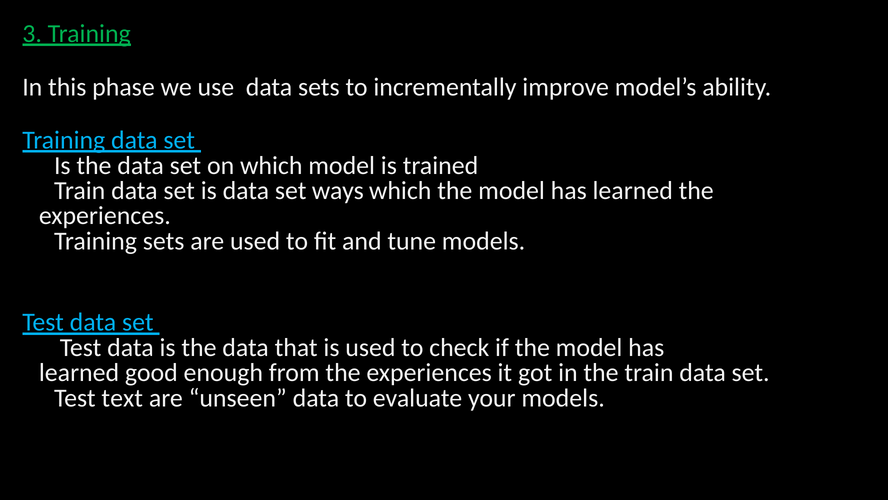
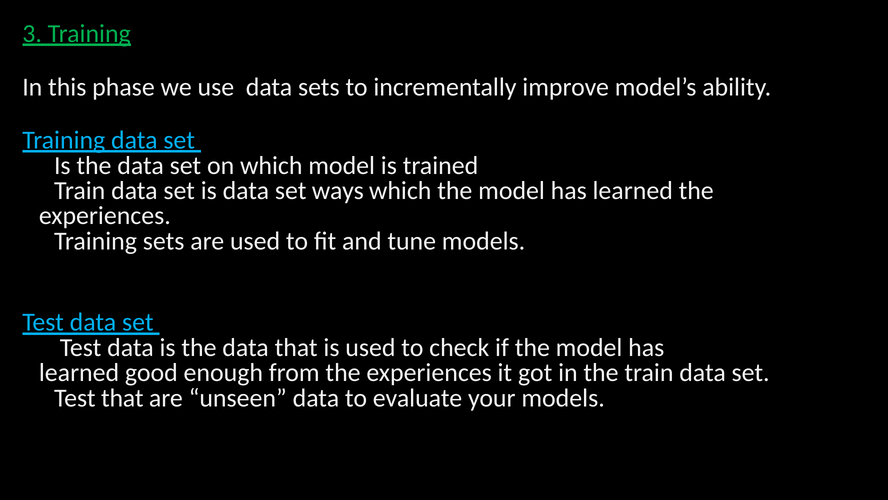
text: text -> that (122, 398)
